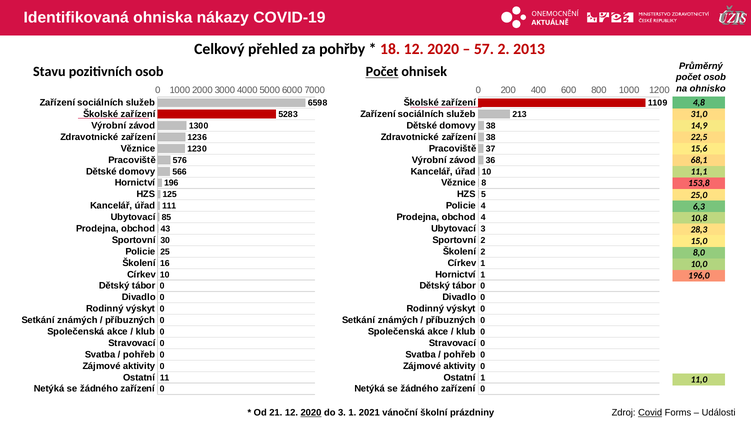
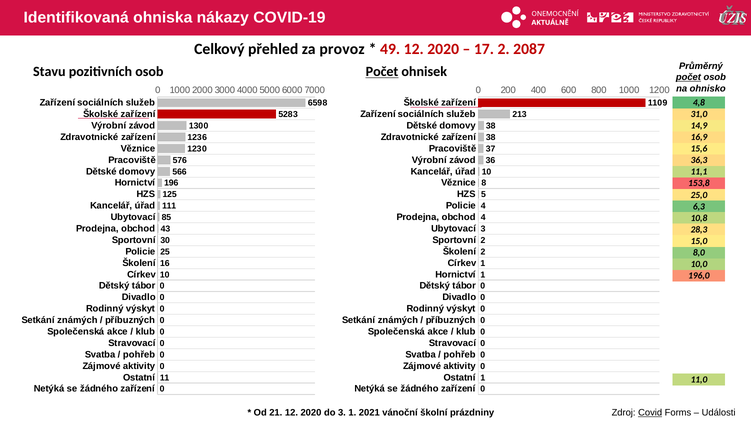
pohřby: pohřby -> provoz (342, 49)
18: 18 -> 49 (390, 49)
57: 57 -> 17 (484, 49)
2013: 2013 -> 2087 (529, 49)
počet underline: none -> present (688, 77)
22,5: 22,5 -> 16,9 (699, 137)
68,1: 68,1 -> 36,3 (699, 160)
2020 underline: present -> none (311, 413)
